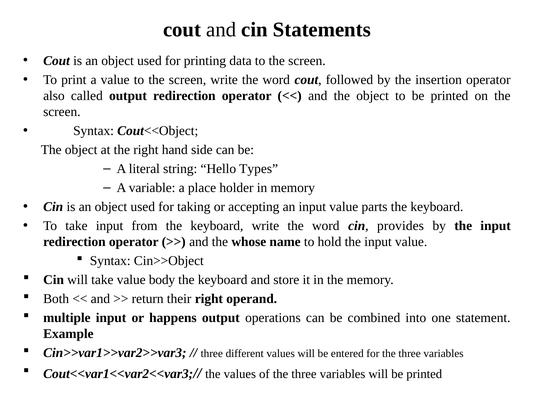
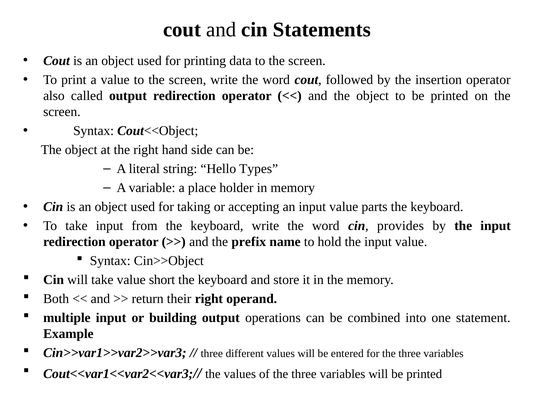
whose: whose -> prefix (249, 242)
body: body -> short (162, 279)
happens: happens -> building (173, 317)
